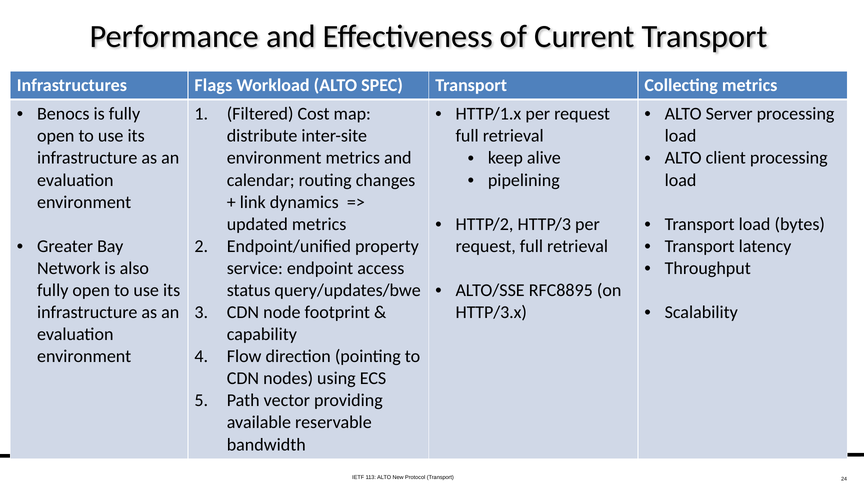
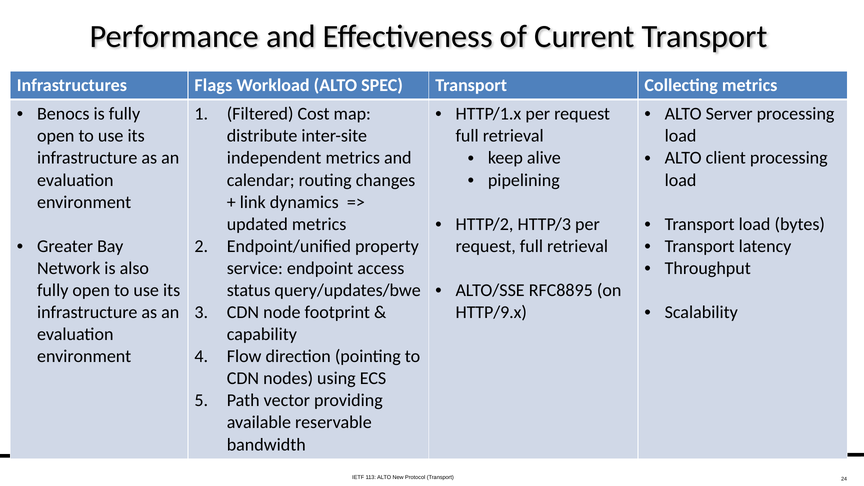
environment: environment -> independent (274, 158)
HTTP/3.x: HTTP/3.x -> HTTP/9.x (491, 312)
